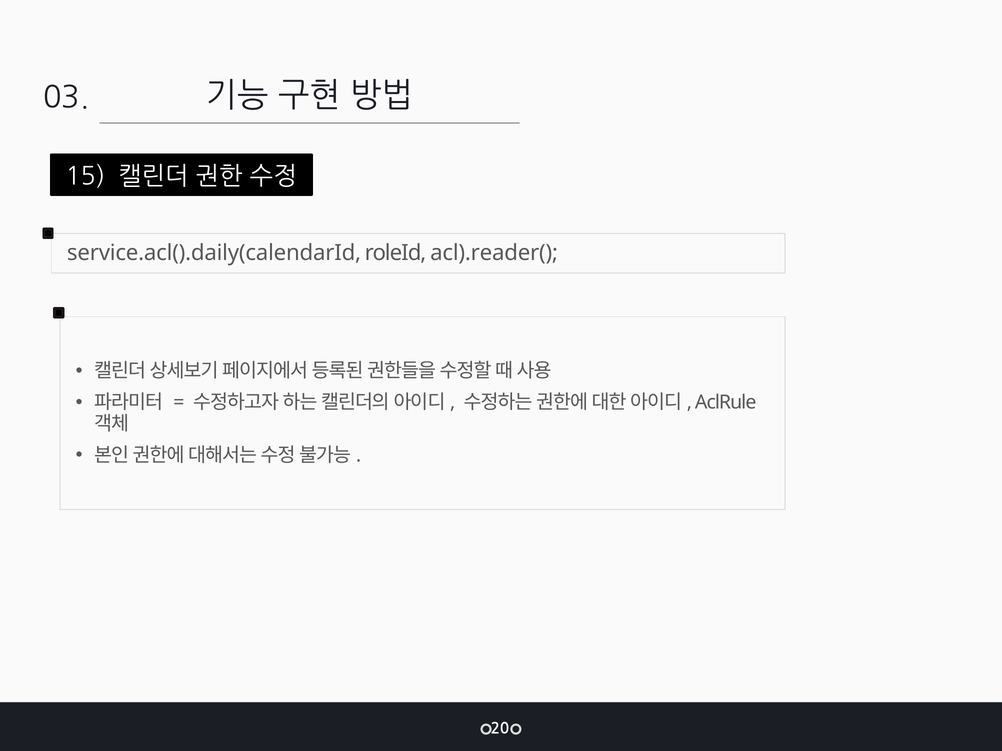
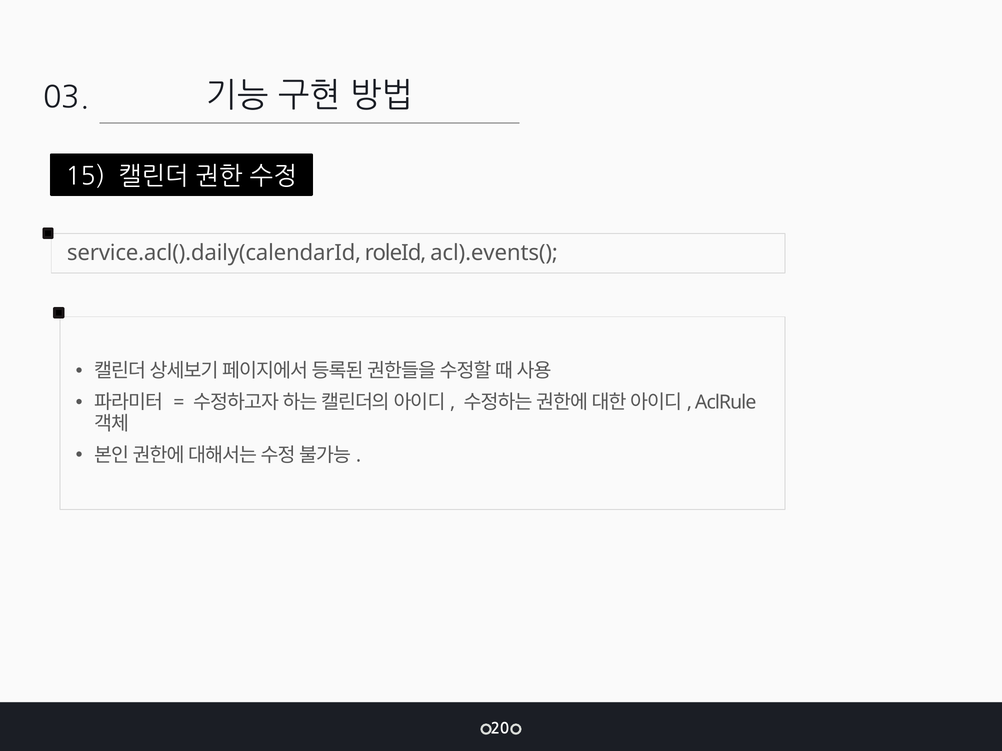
acl).reader(: acl).reader( -> acl).events( (494, 253)
